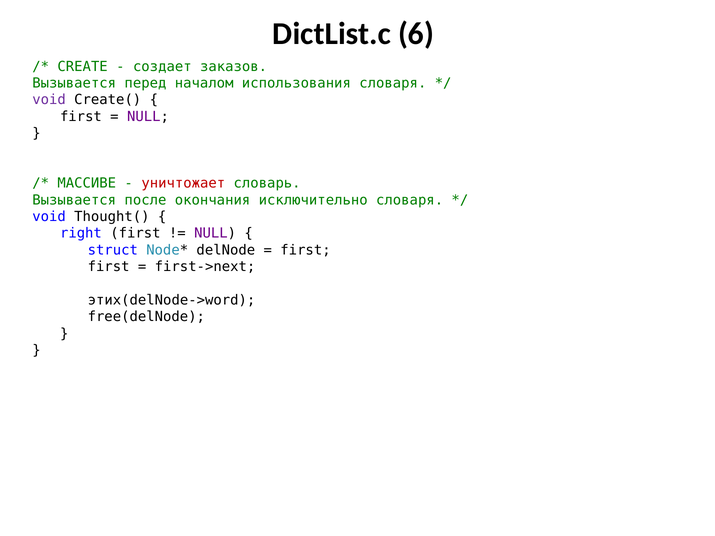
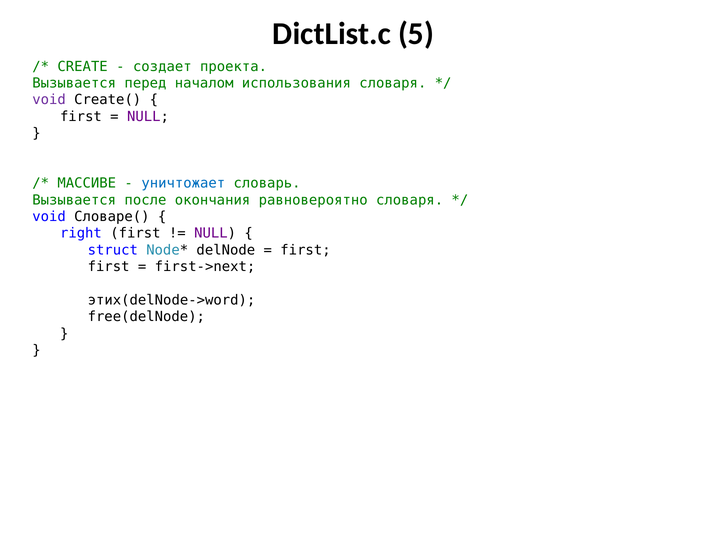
6: 6 -> 5 (416, 34)
заказов: заказов -> проекта (234, 67)
уничтожает colour: red -> blue (183, 183)
исключительно: исключительно -> равновероятно (313, 200)
Thought(: Thought( -> Словаре( (112, 217)
